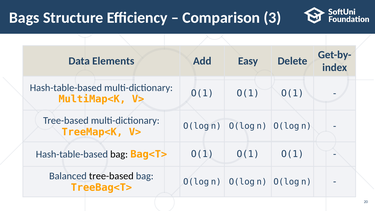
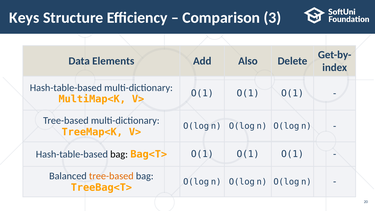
Bags: Bags -> Keys (24, 18)
Easy: Easy -> Also (248, 61)
tree-based colour: black -> orange (111, 176)
